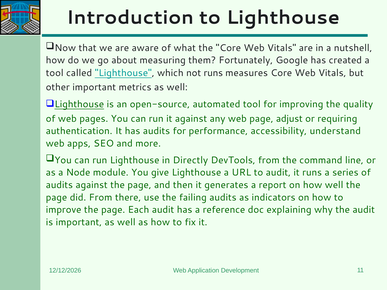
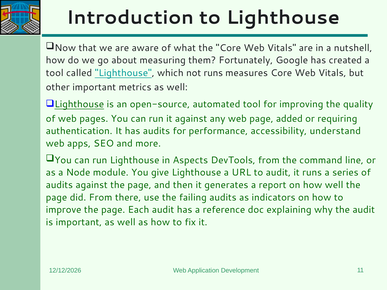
adjust: adjust -> added (289, 119)
Directly: Directly -> Aspects (190, 160)
